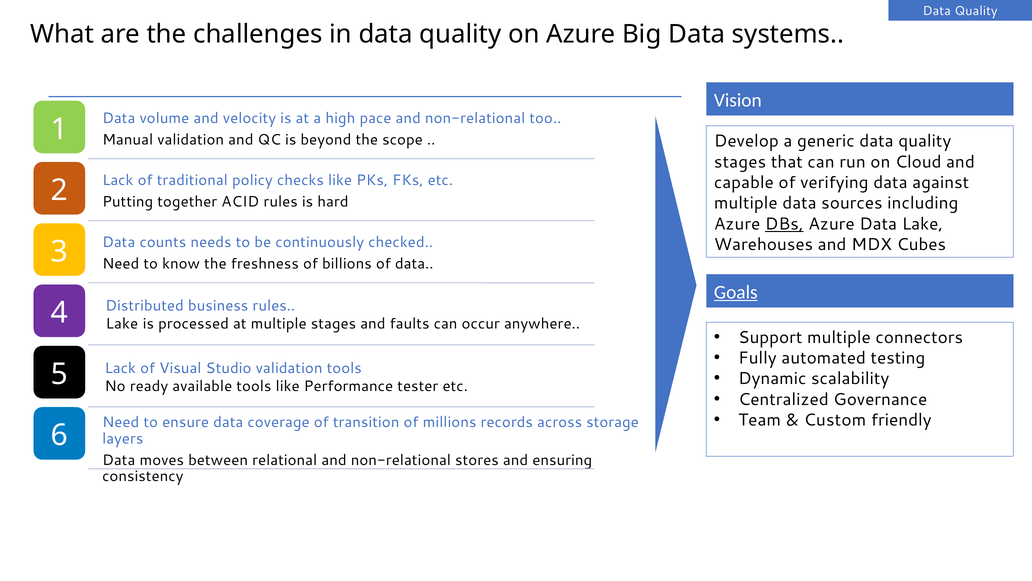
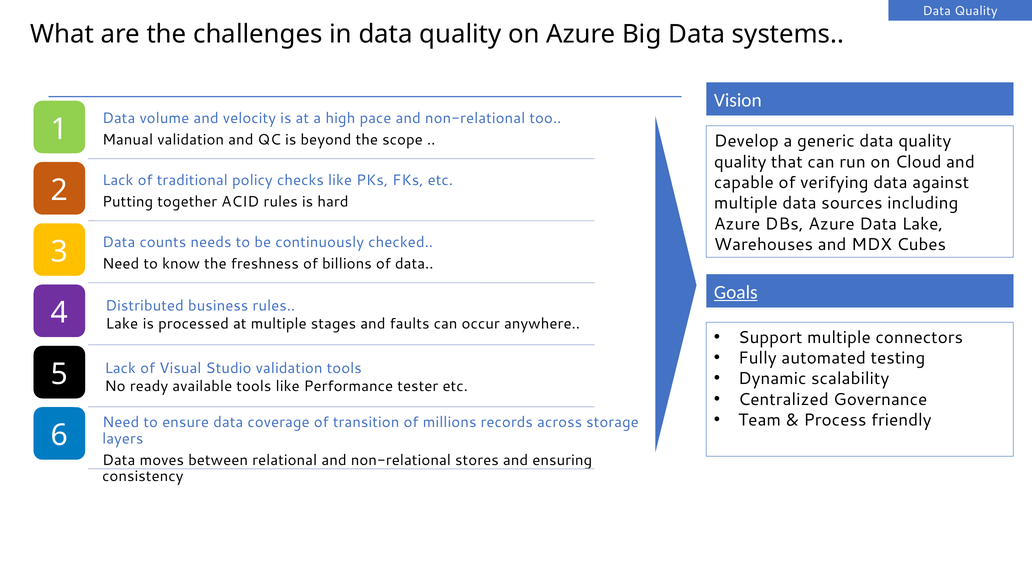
stages: stages -> quality (740, 162)
DBs underline: present -> none (784, 224)
Custom: Custom -> Process (835, 420)
